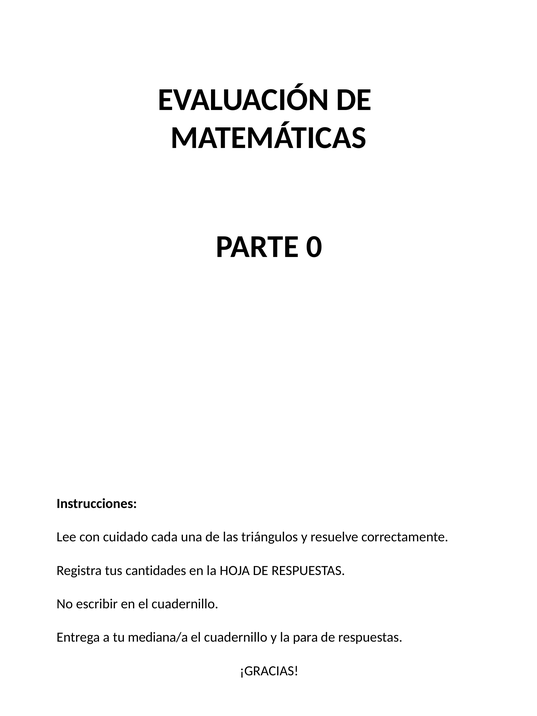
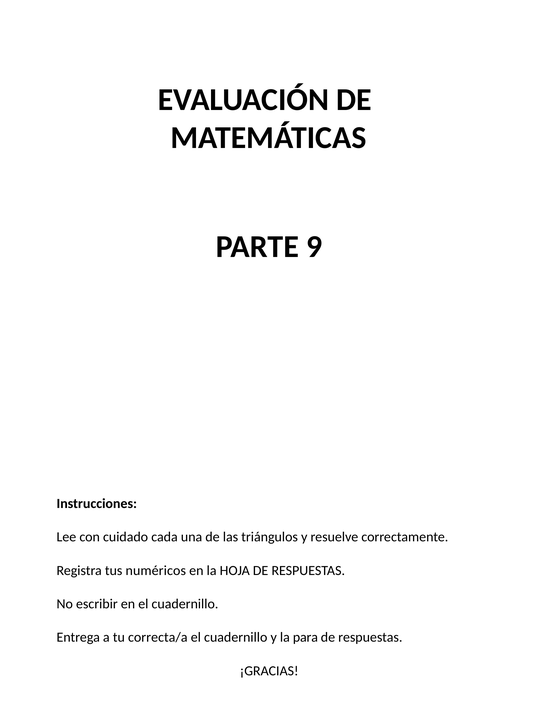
0: 0 -> 9 (314, 247)
cantidades: cantidades -> numéricos (156, 570)
mediana/a: mediana/a -> correcta/a (158, 637)
